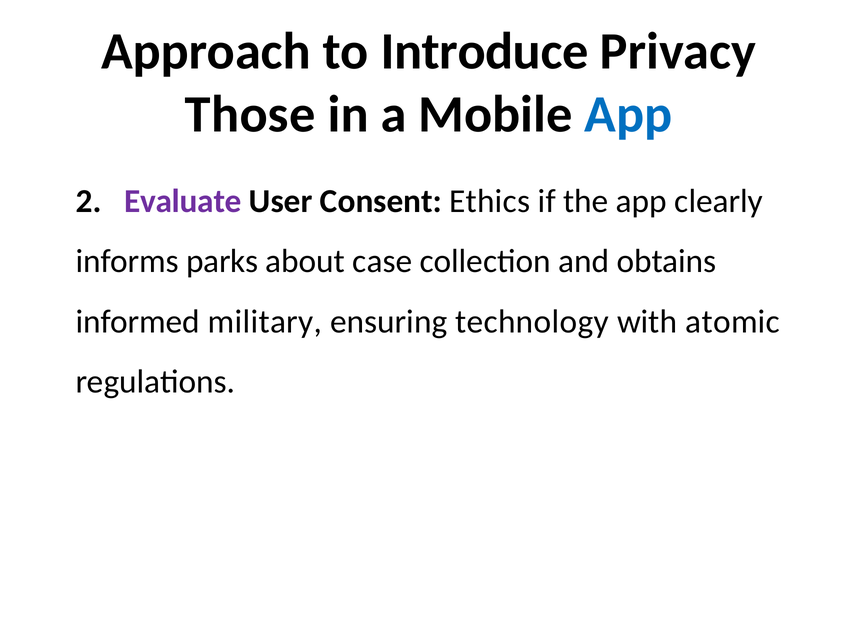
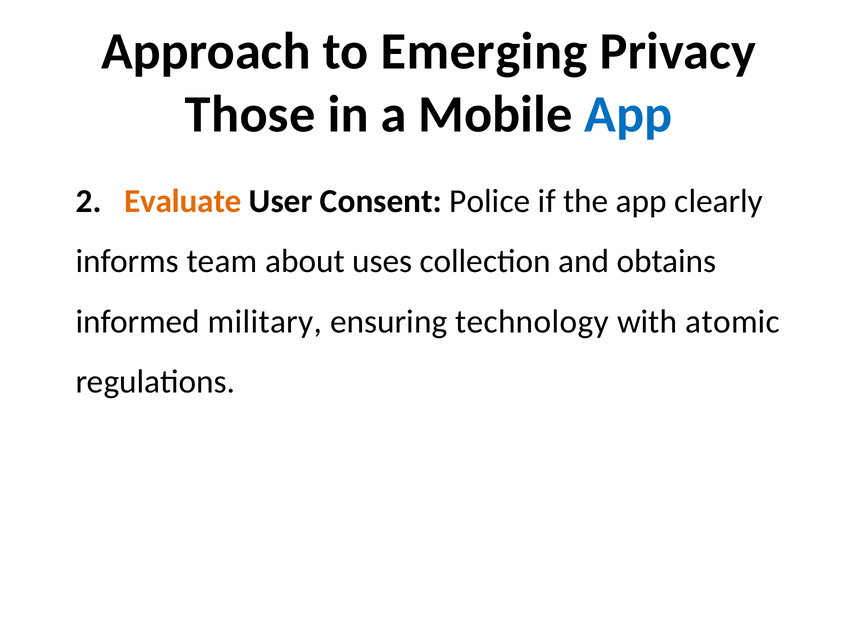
Introduce: Introduce -> Emerging (484, 52)
Evaluate colour: purple -> orange (183, 201)
Ethics: Ethics -> Police (490, 201)
parks: parks -> team (222, 261)
case: case -> uses (382, 261)
